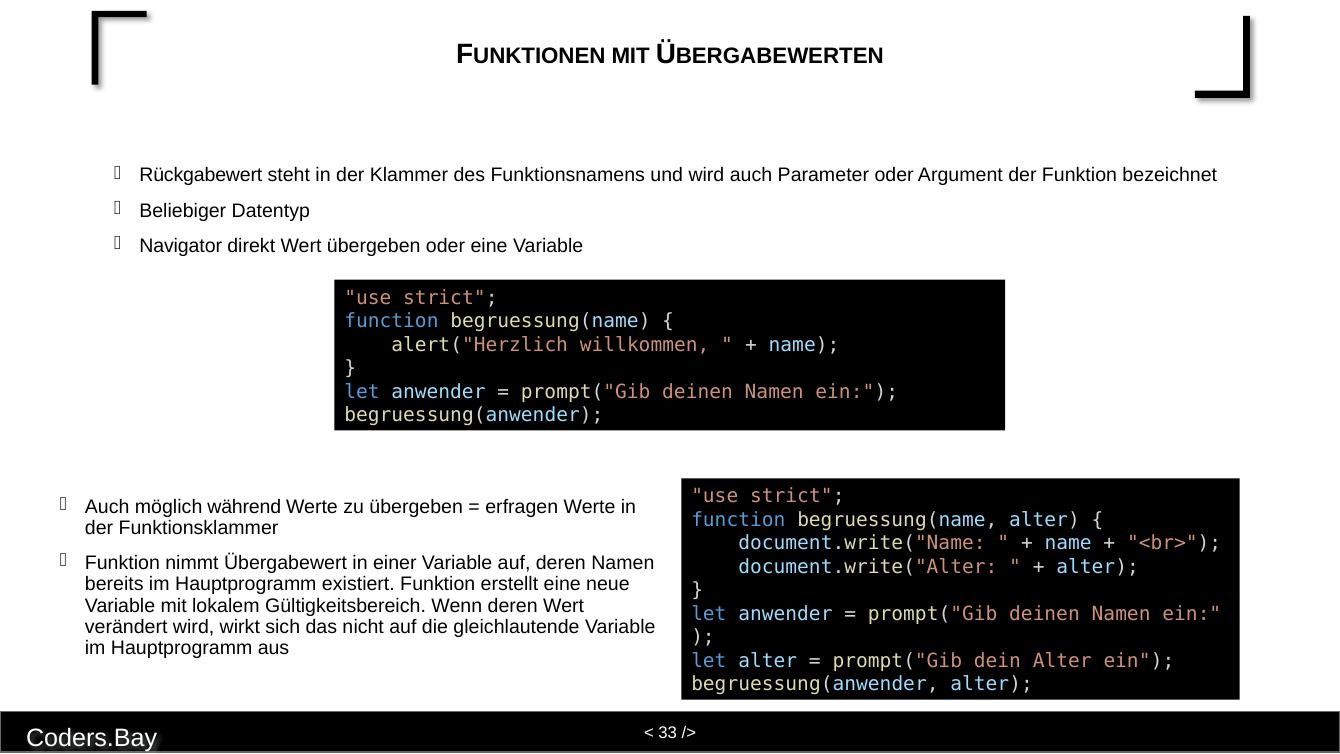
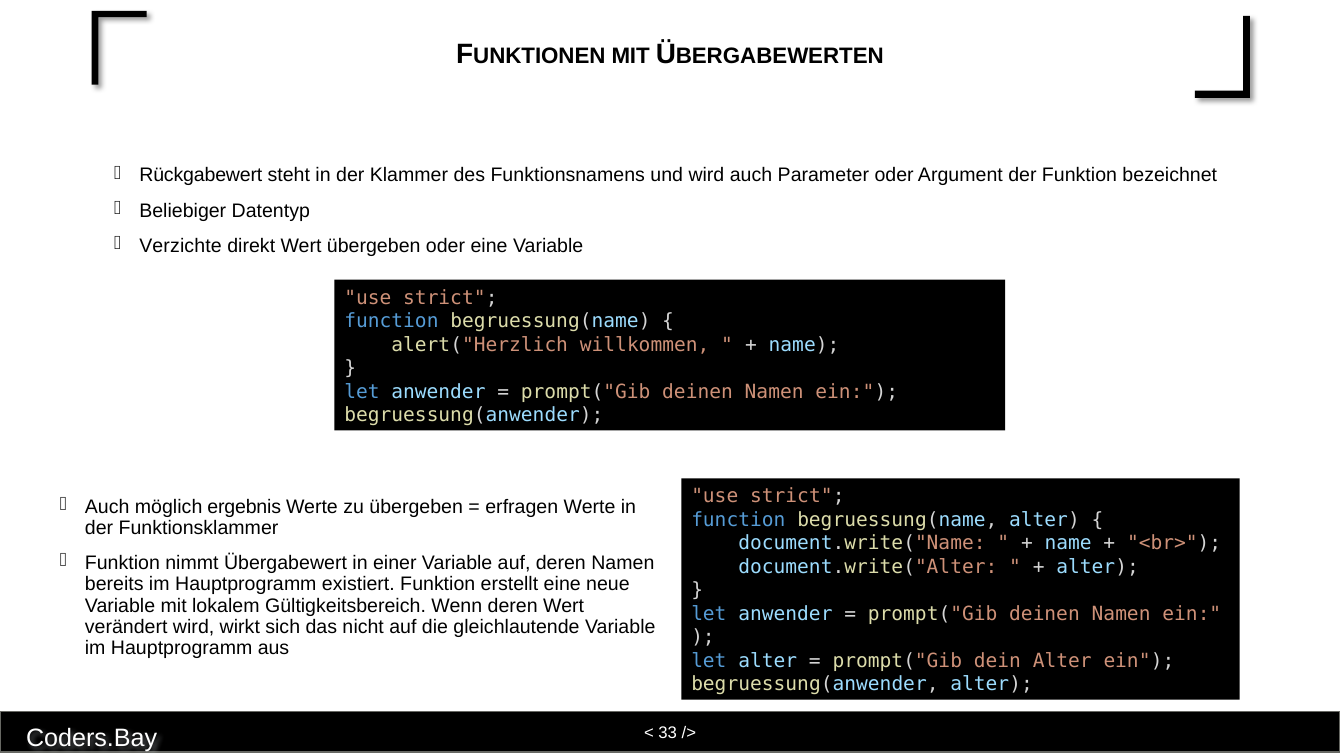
Navigator: Navigator -> Verzichte (181, 246)
während: während -> ergebnis (244, 507)
